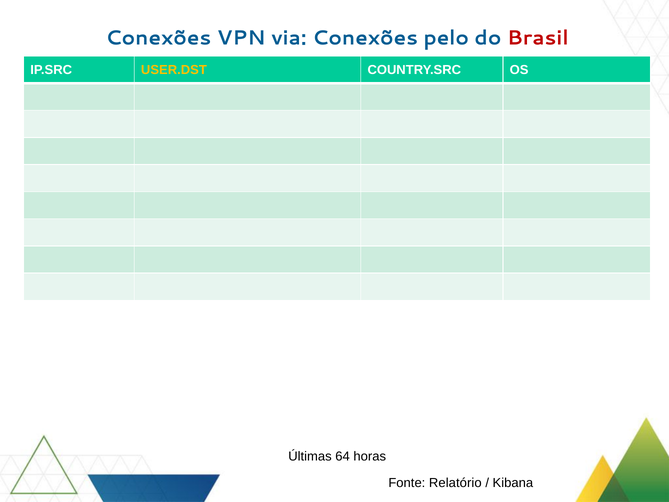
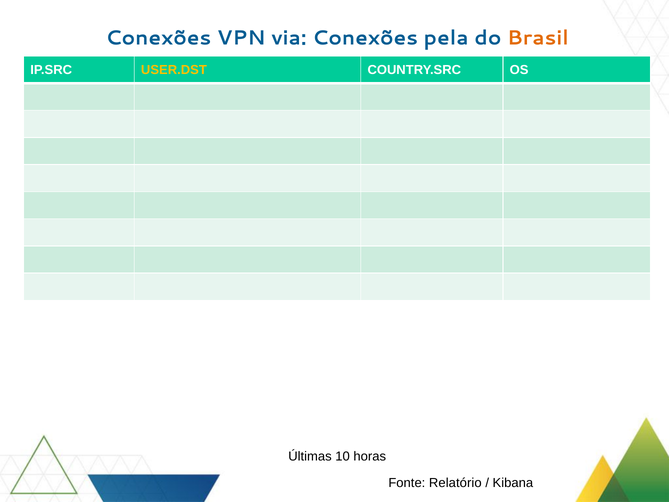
pelo: pelo -> pela (446, 38)
Brasil colour: red -> orange (538, 38)
64: 64 -> 10 (343, 456)
